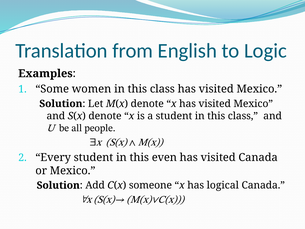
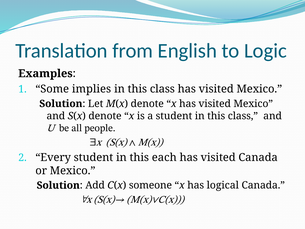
women: women -> implies (92, 89)
even: even -> each (164, 157)
